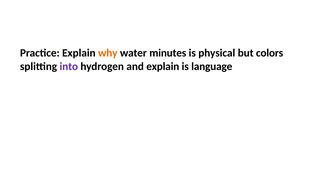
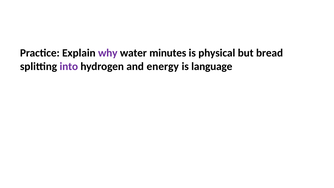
why colour: orange -> purple (108, 53)
colors: colors -> bread (270, 53)
and explain: explain -> energy (163, 66)
